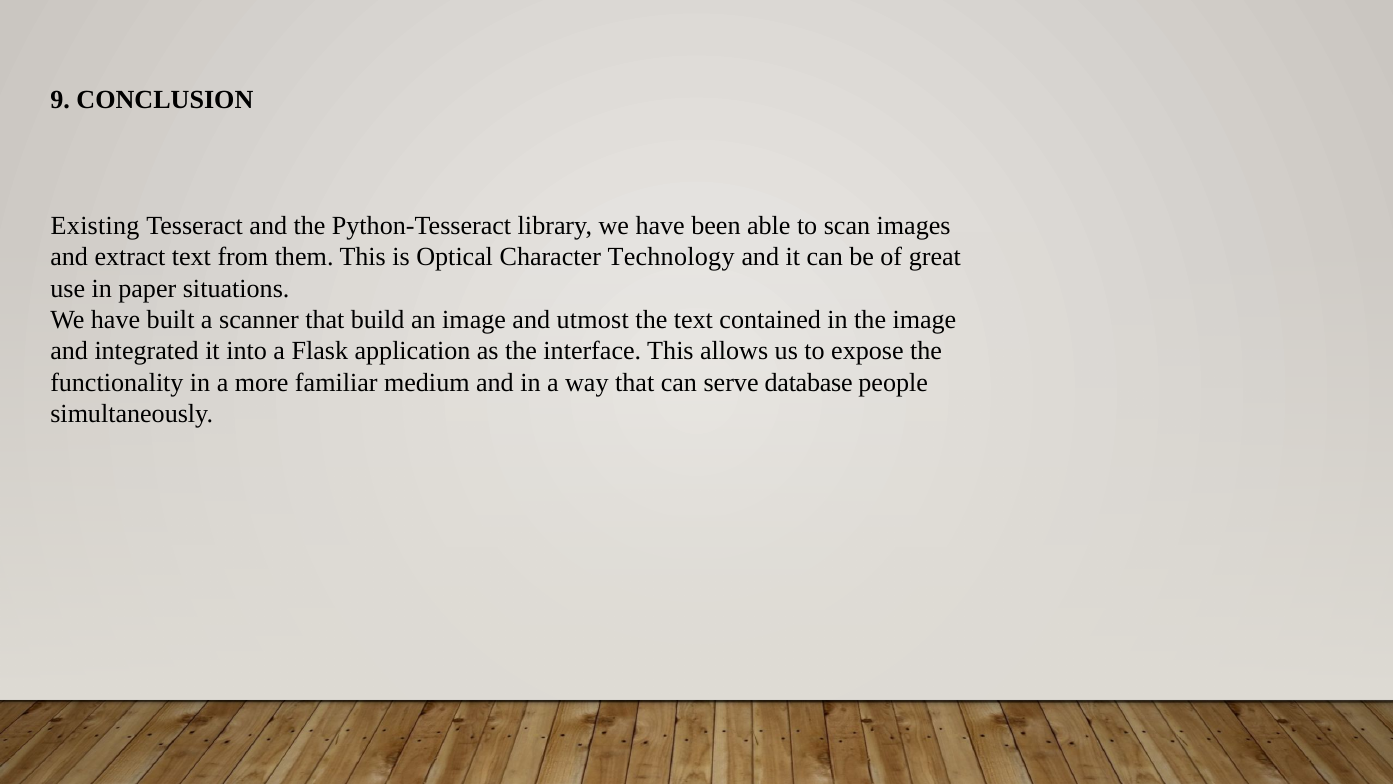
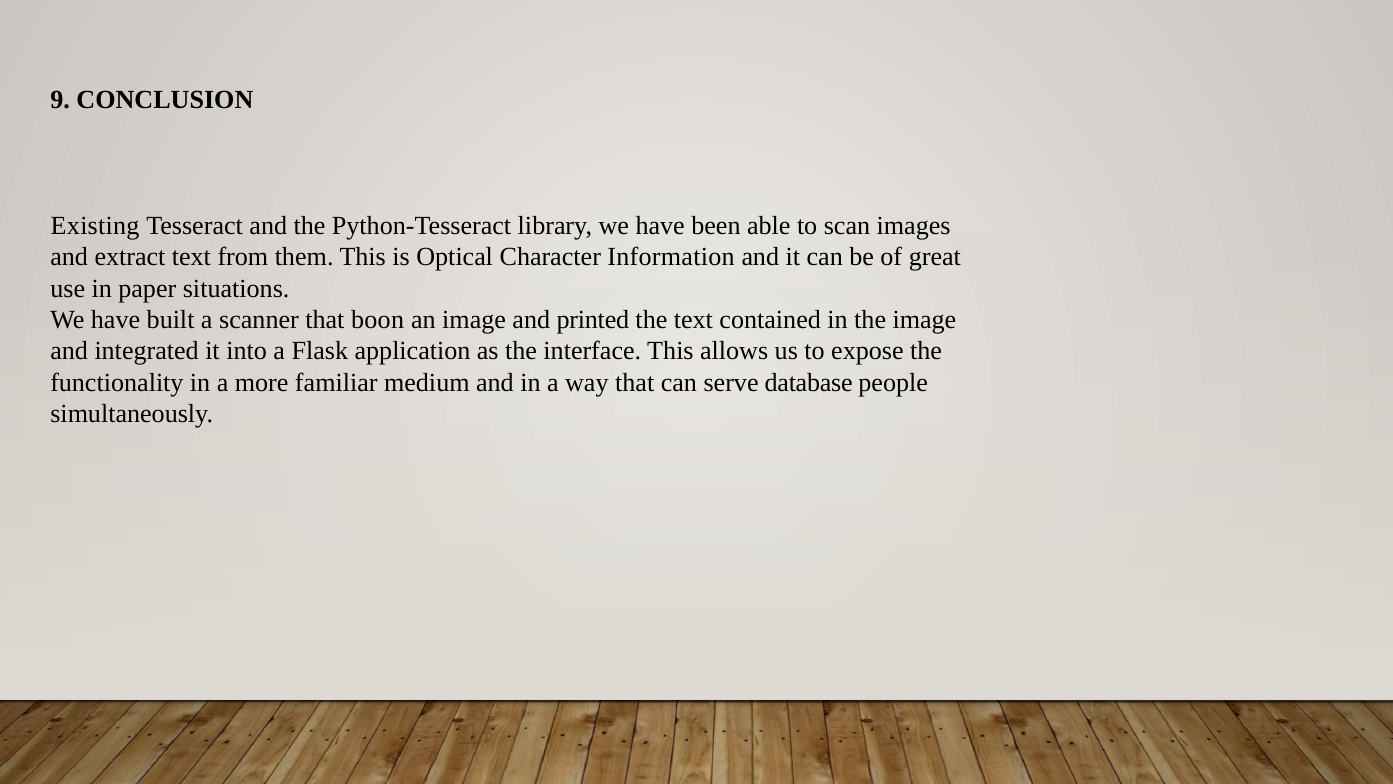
Technology: Technology -> Information (671, 257)
build: build -> boon (378, 320)
utmost: utmost -> printed (593, 320)
